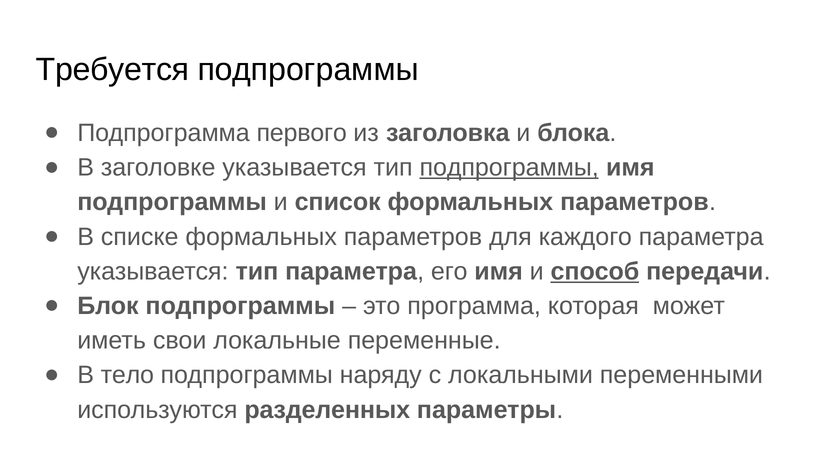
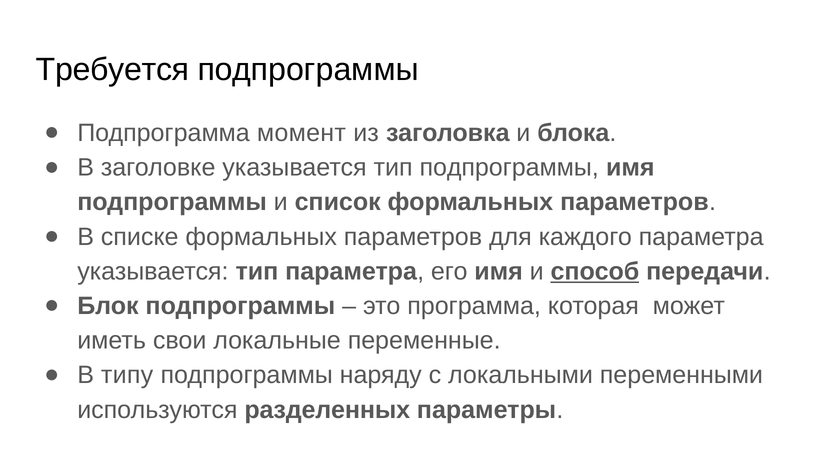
первого: первого -> момент (301, 133)
подпрограммы underline: present -> none (509, 168)
тело: тело -> типу (127, 375)
